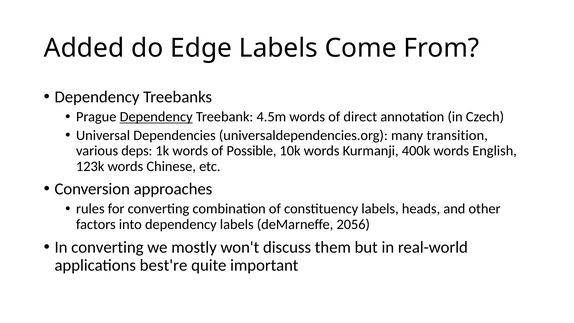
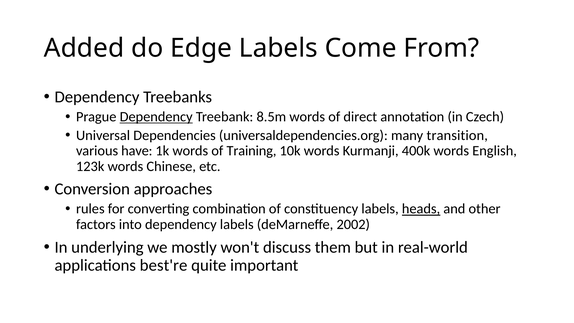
4.5m: 4.5m -> 8.5m (271, 117)
deps: deps -> have (137, 151)
Possible: Possible -> Training (251, 151)
heads underline: none -> present (421, 209)
2056: 2056 -> 2002 (353, 224)
In converting: converting -> underlying (107, 247)
